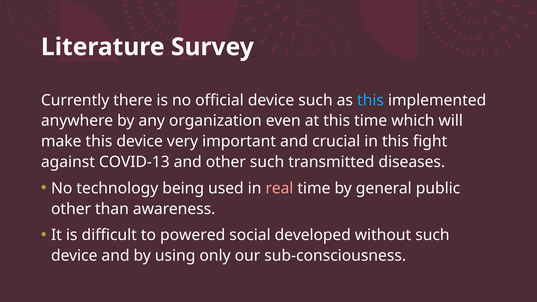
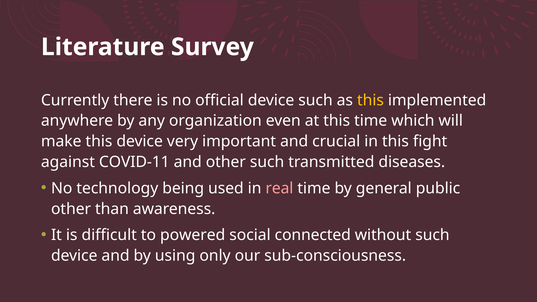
this colour: light blue -> yellow (370, 100)
COVID-13: COVID-13 -> COVID-11 (134, 162)
developed: developed -> connected (313, 235)
